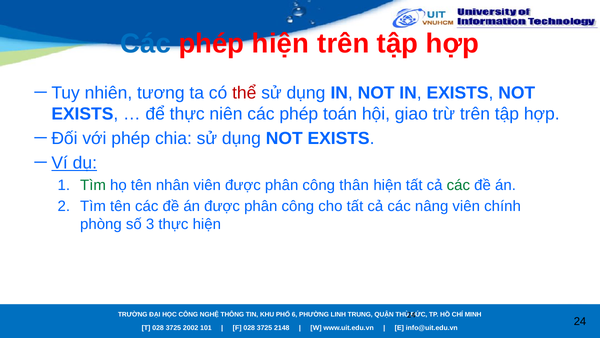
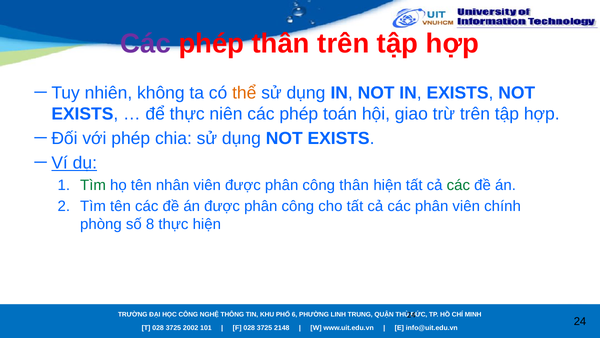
Các colour: blue -> purple (146, 44)
phép hiện: hiện -> thân (281, 44)
tương: tương -> không (161, 93)
thể colour: red -> orange (244, 93)
các nâng: nâng -> phân (432, 206)
3: 3 -> 8 (150, 224)
